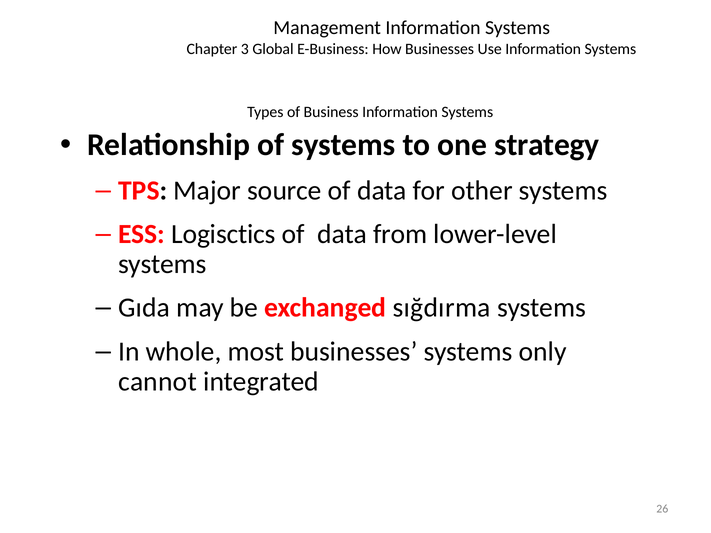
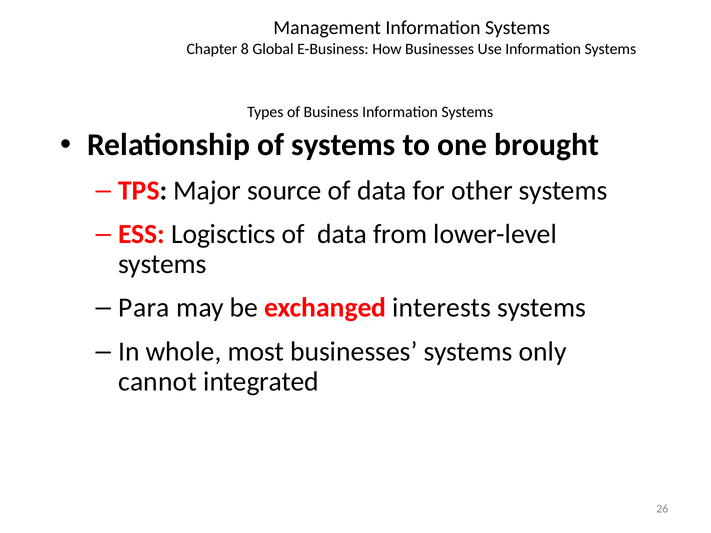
3: 3 -> 8 (245, 49)
strategy: strategy -> brought (547, 145)
Gıda: Gıda -> Para (144, 308)
sığdırma: sığdırma -> interests (442, 308)
